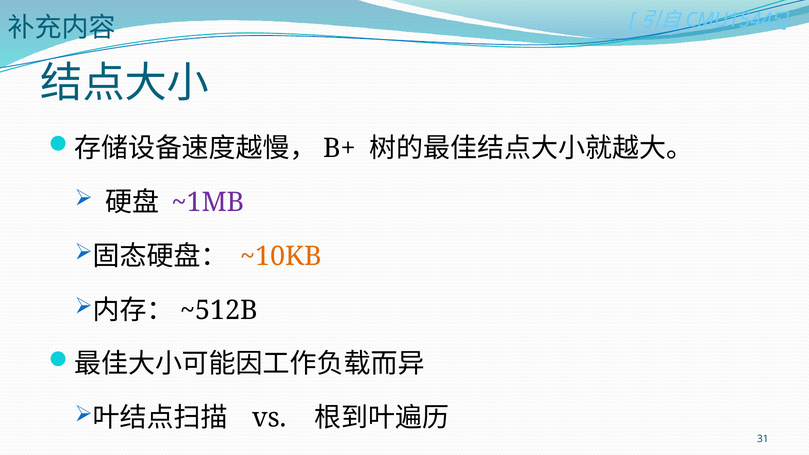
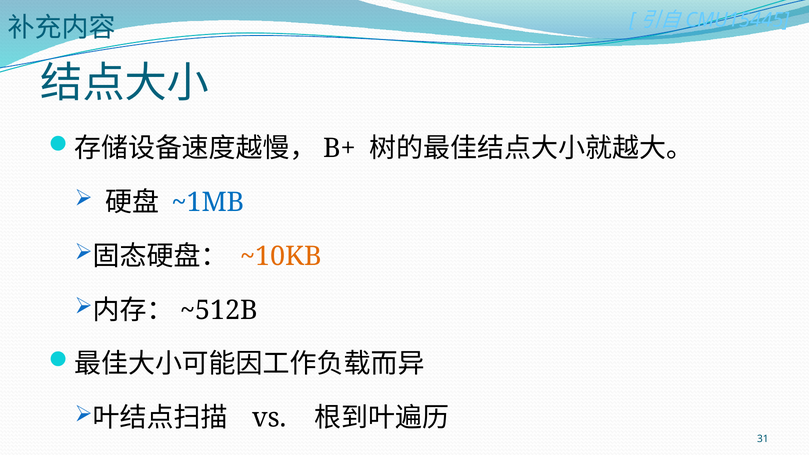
~1MB colour: purple -> blue (208, 202)
